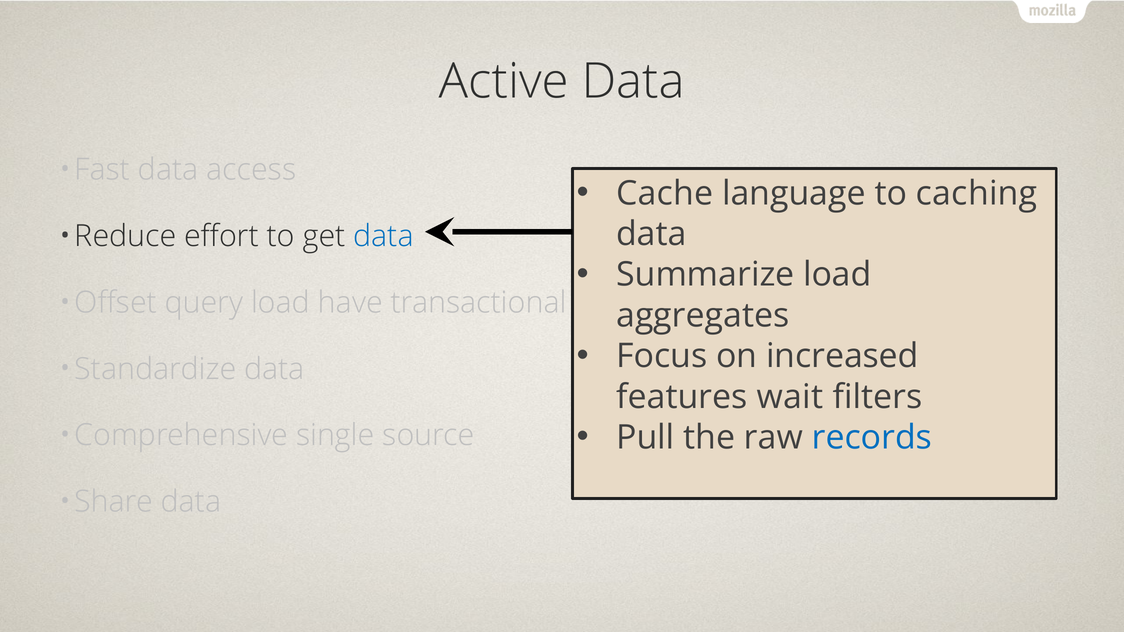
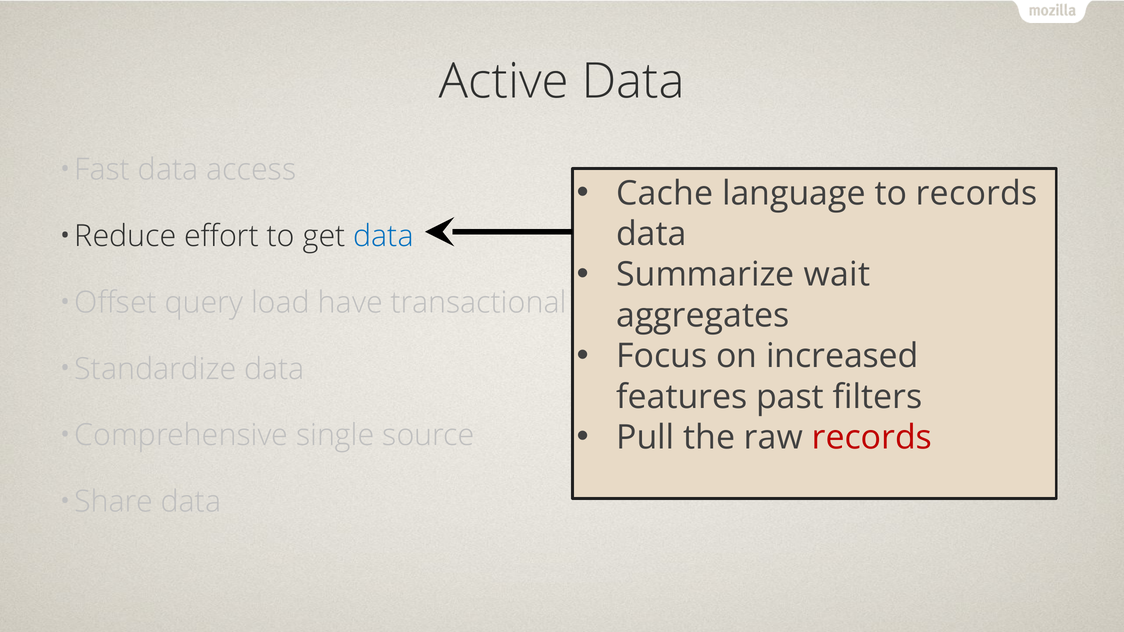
to caching: caching -> records (977, 193)
Summarize load: load -> wait (837, 275)
wait: wait -> past (790, 397)
records colour: blue -> red (872, 438)
